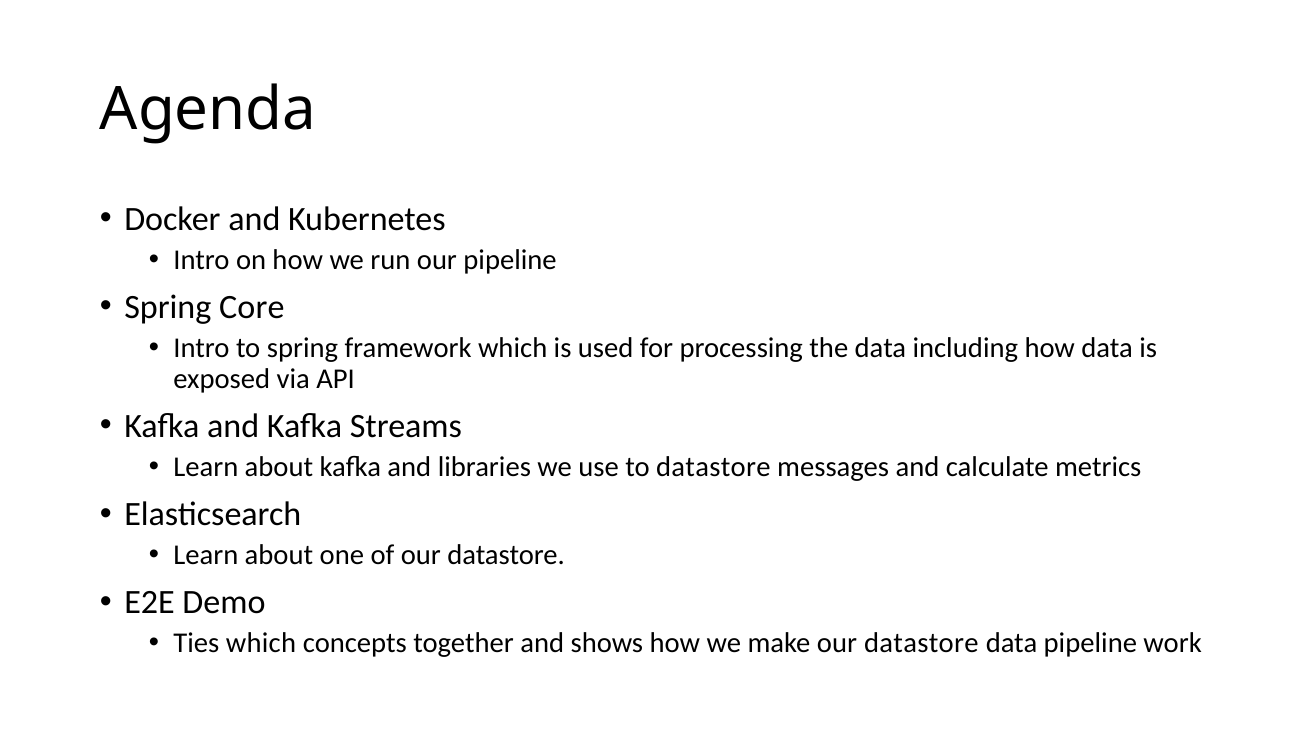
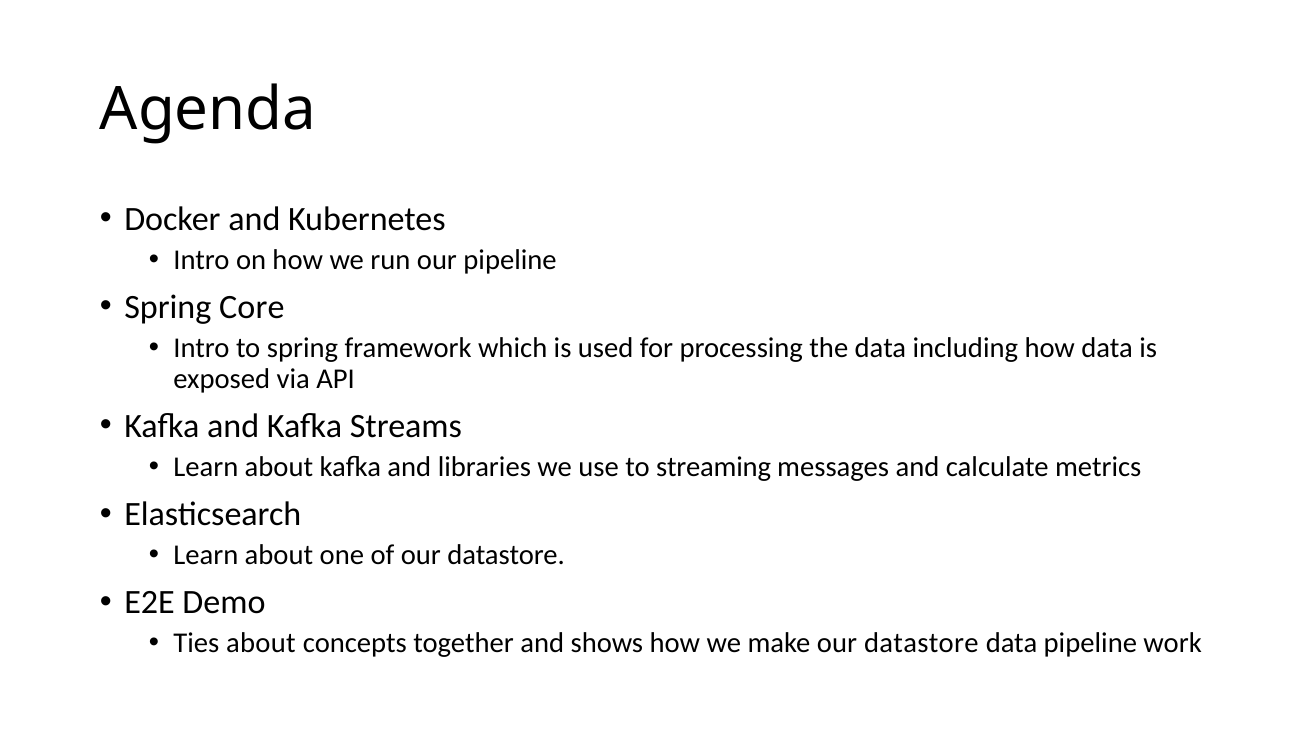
to datastore: datastore -> streaming (714, 467)
Ties which: which -> about (261, 643)
